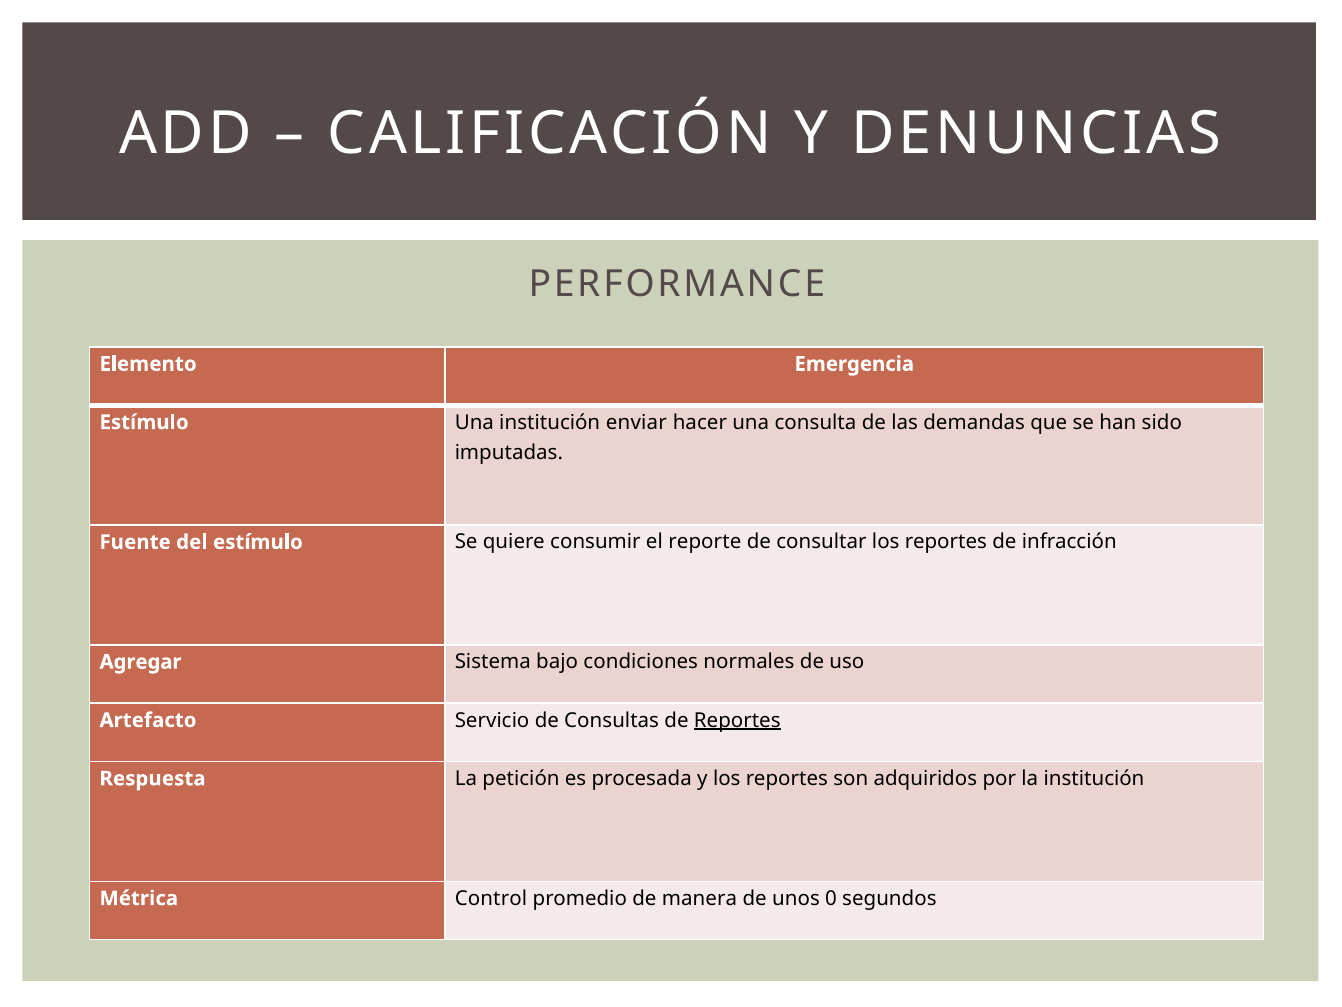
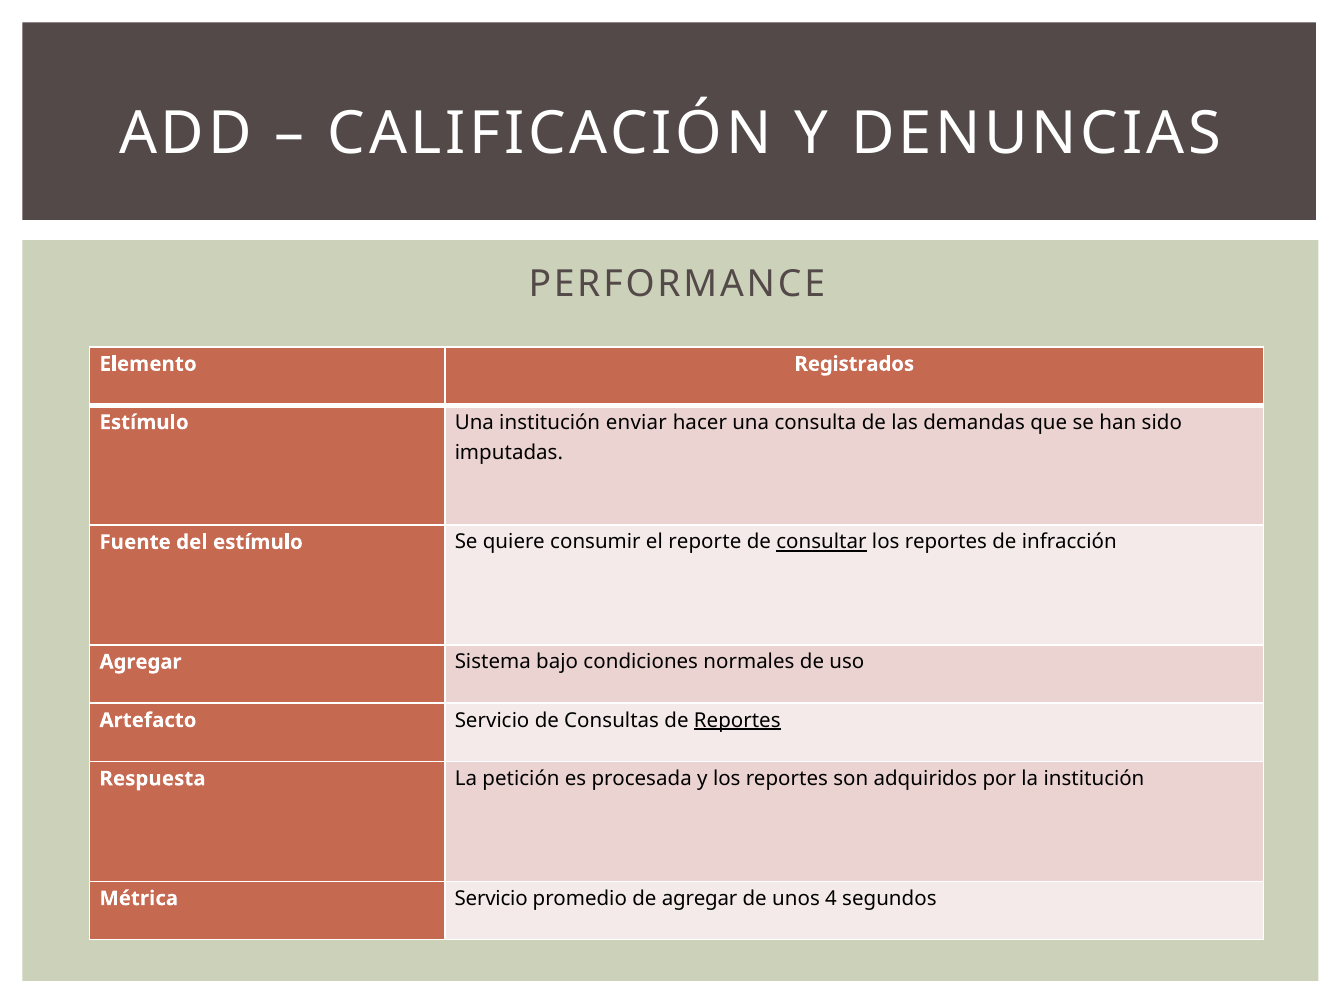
Emergencia: Emergencia -> Registrados (854, 364)
consultar underline: none -> present (821, 542)
Métrica Control: Control -> Servicio (491, 898)
de manera: manera -> agregar (700, 898)
0: 0 -> 4 (831, 898)
